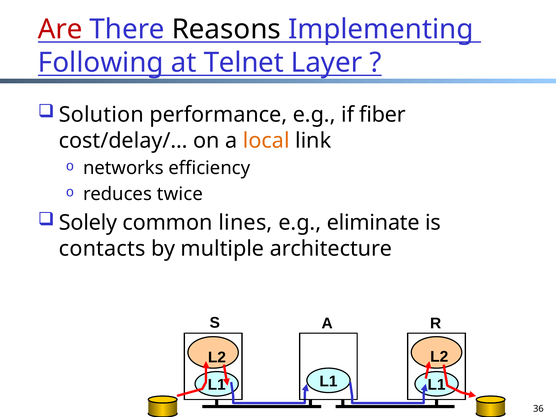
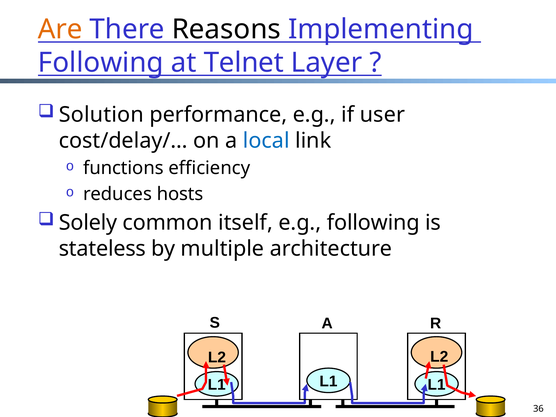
Are colour: red -> orange (60, 29)
fiber: fiber -> user (382, 115)
local colour: orange -> blue (266, 141)
networks: networks -> functions (123, 168)
twice: twice -> hosts (180, 194)
lines: lines -> itself (246, 223)
e.g eliminate: eliminate -> following (373, 223)
contacts: contacts -> stateless (102, 249)
